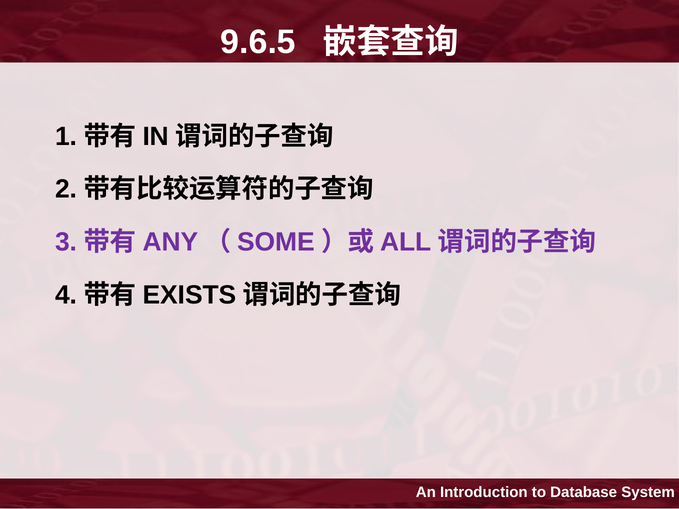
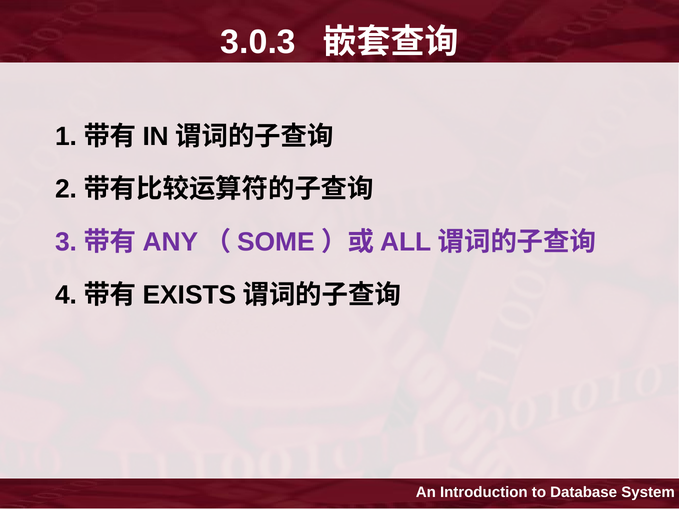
9.6.5: 9.6.5 -> 3.0.3 (258, 42)
